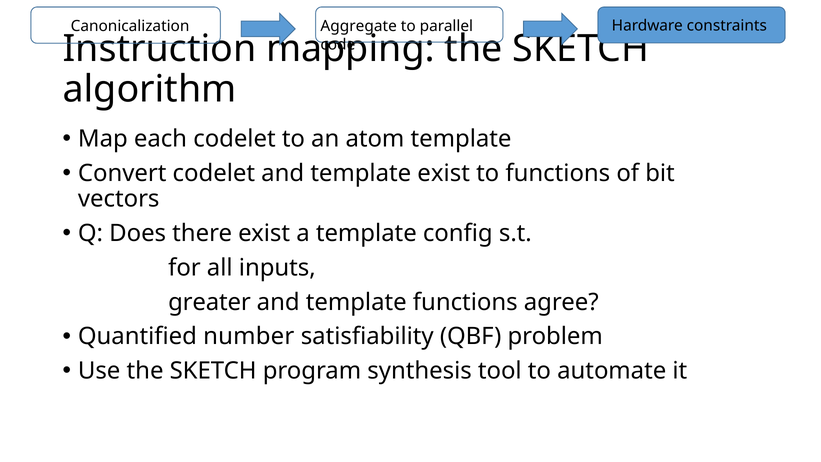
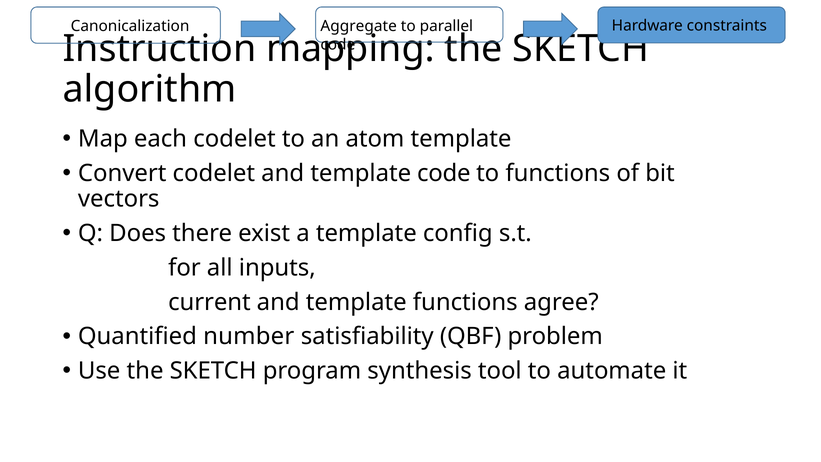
template exist: exist -> code (444, 173)
greater: greater -> current (209, 302)
